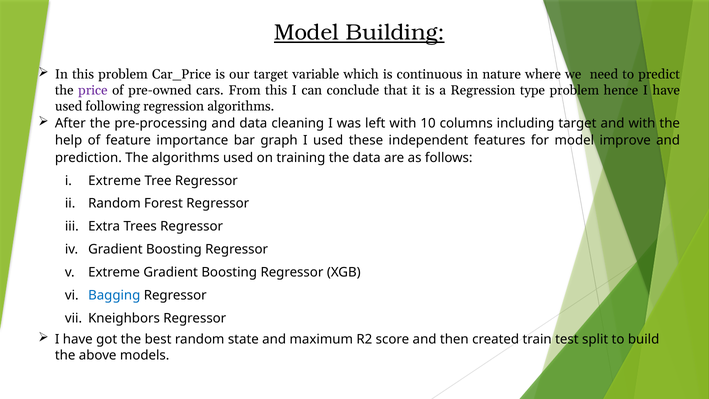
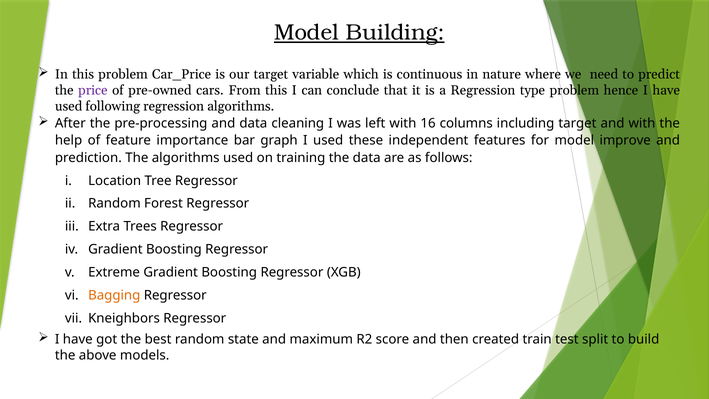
10: 10 -> 16 (428, 123)
i Extreme: Extreme -> Location (115, 181)
Bagging colour: blue -> orange (114, 295)
